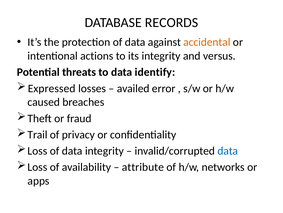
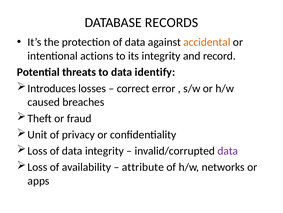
versus: versus -> record (219, 56)
Expressed: Expressed -> Introduces (52, 88)
availed: availed -> correct (133, 88)
Trail: Trail -> Unit (37, 134)
data colour: blue -> purple (228, 150)
